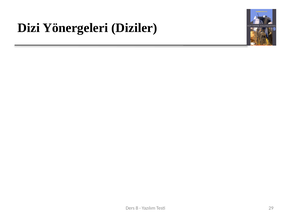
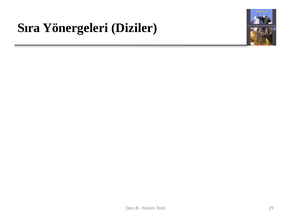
Dizi: Dizi -> Sıra (29, 28)
